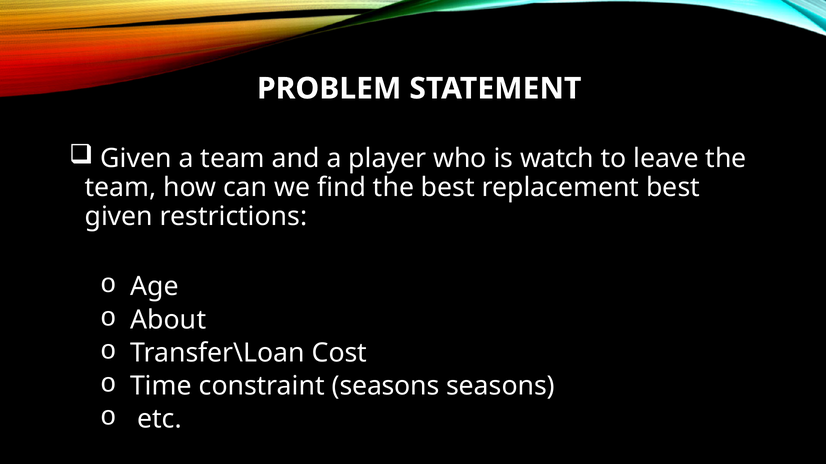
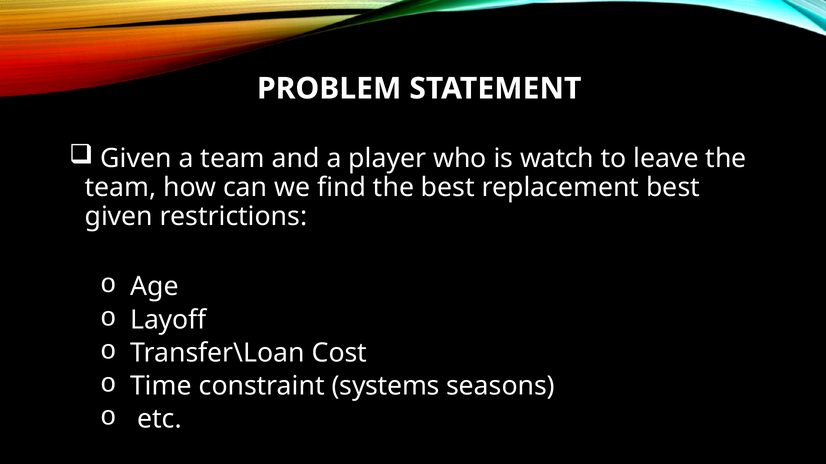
About: About -> Layoff (168, 320)
constraint seasons: seasons -> systems (386, 386)
